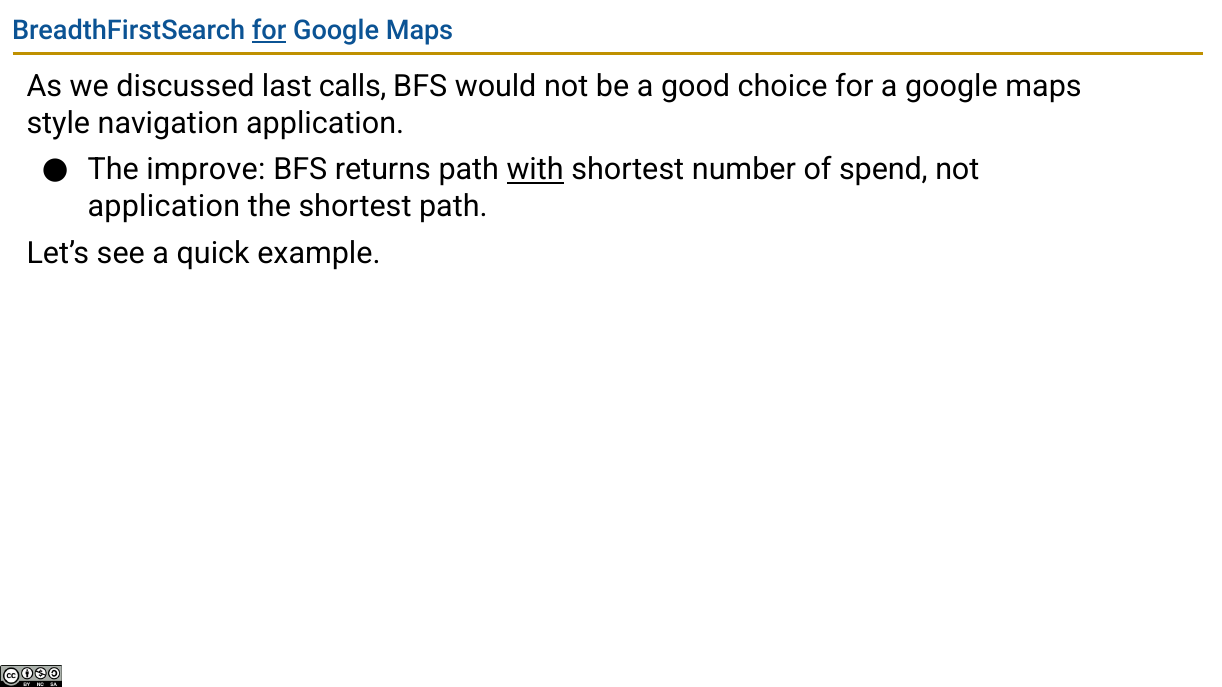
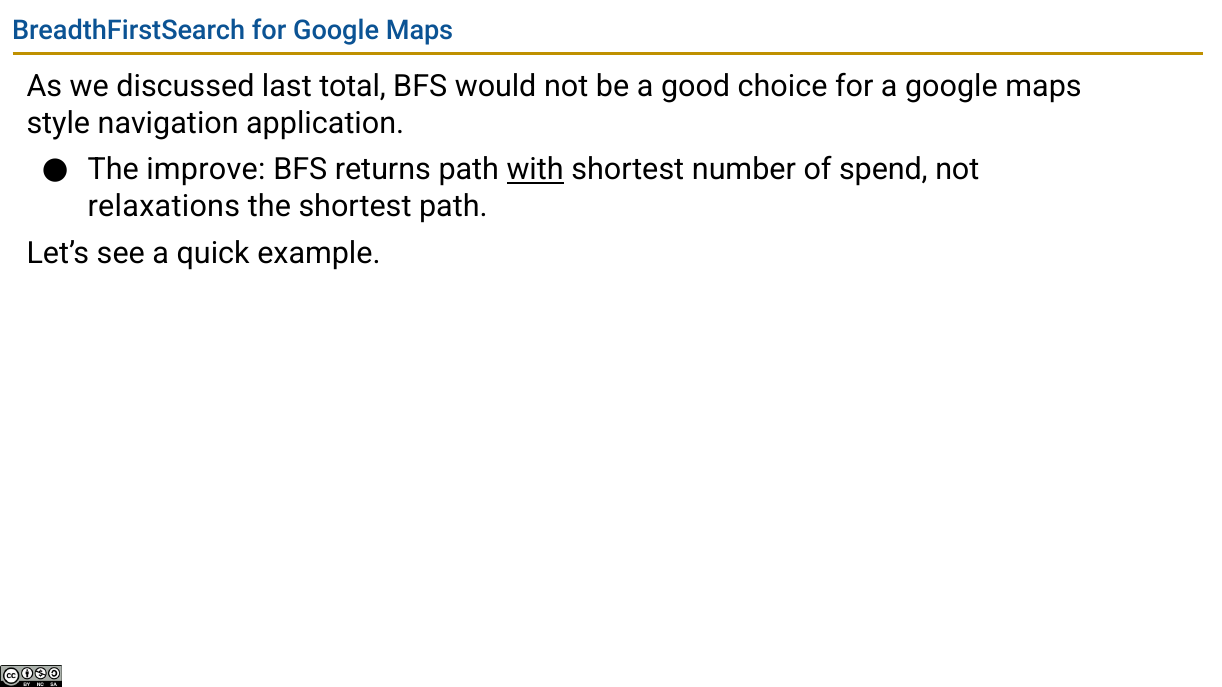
for underline: present -> none (269, 30)
calls: calls -> total (353, 86)
application: application -> relaxations (164, 207)
